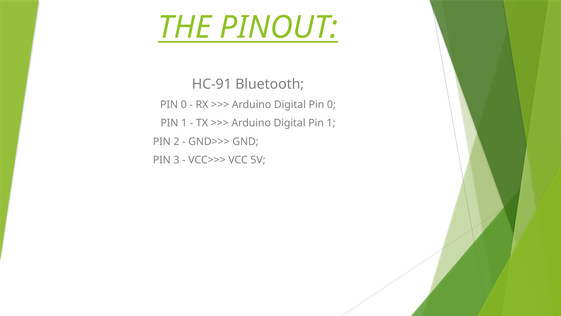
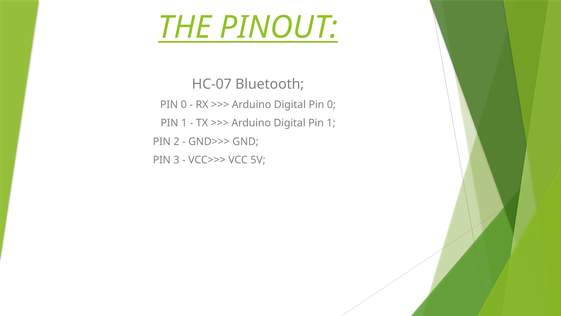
HC-91: HC-91 -> HC-07 (212, 84)
